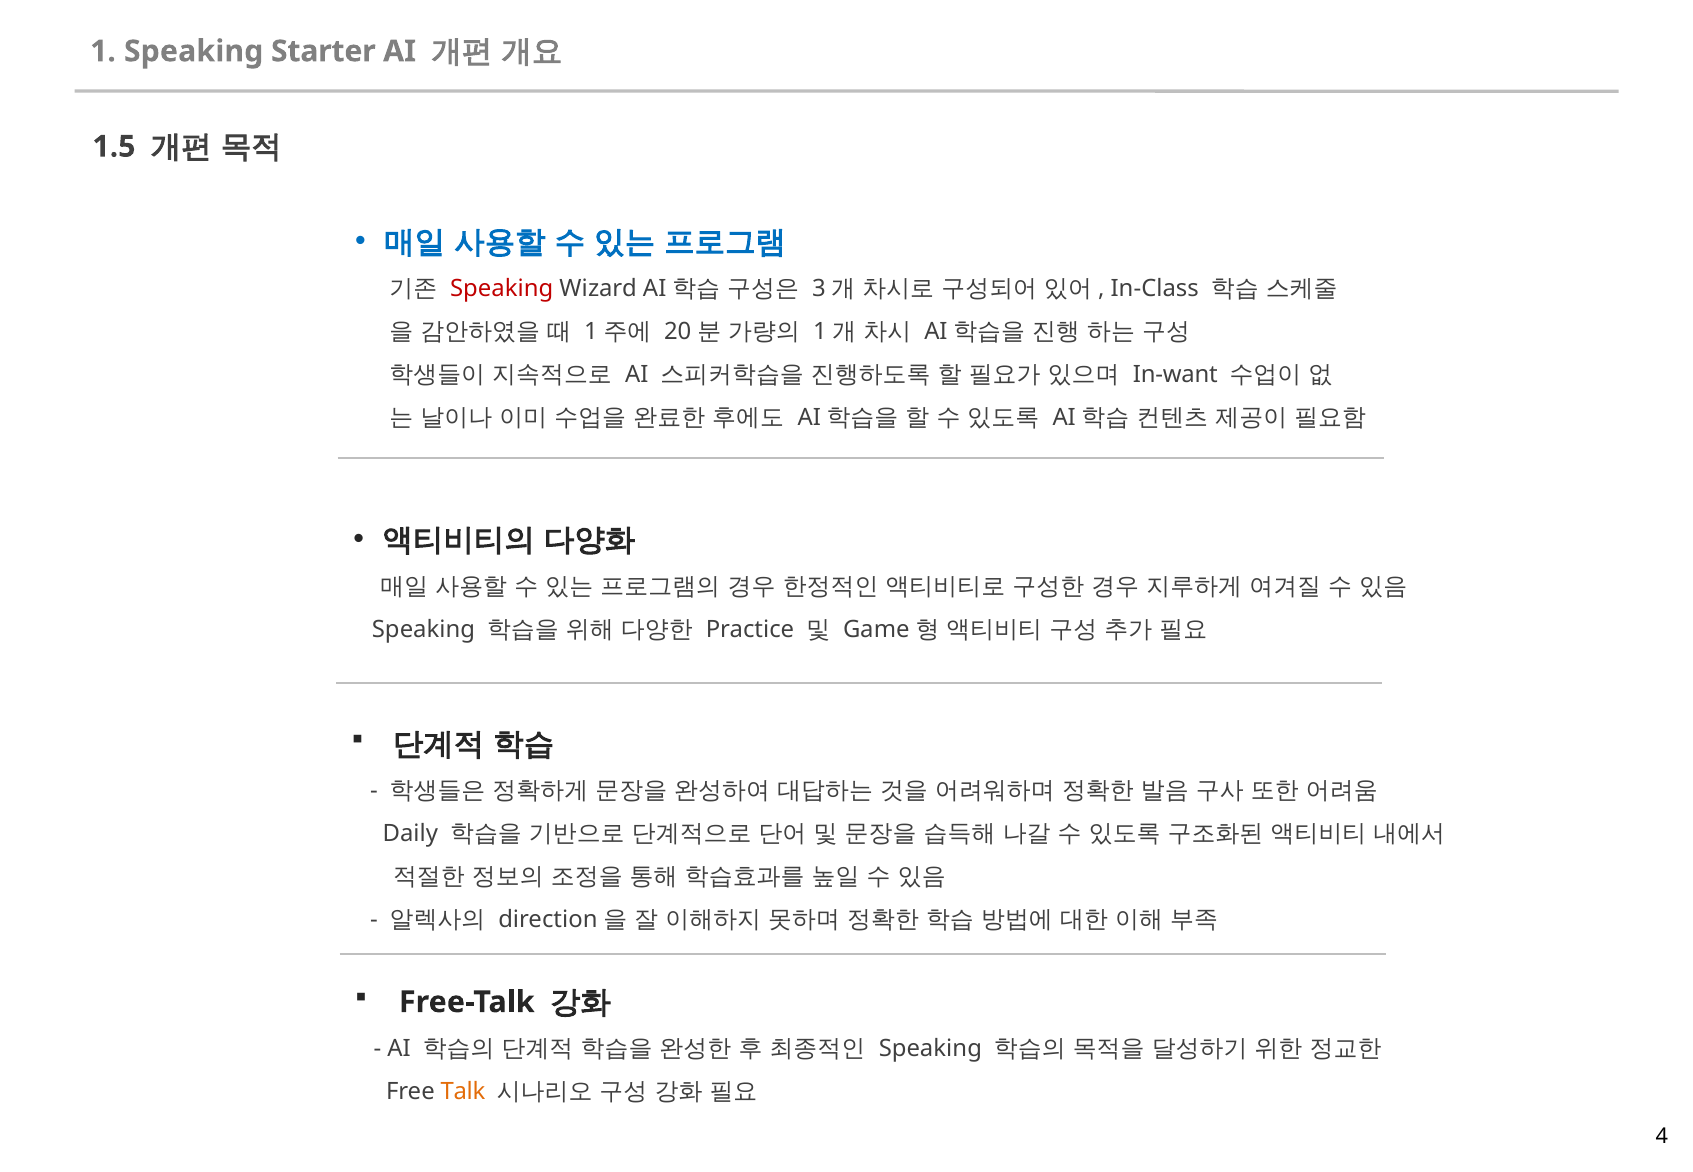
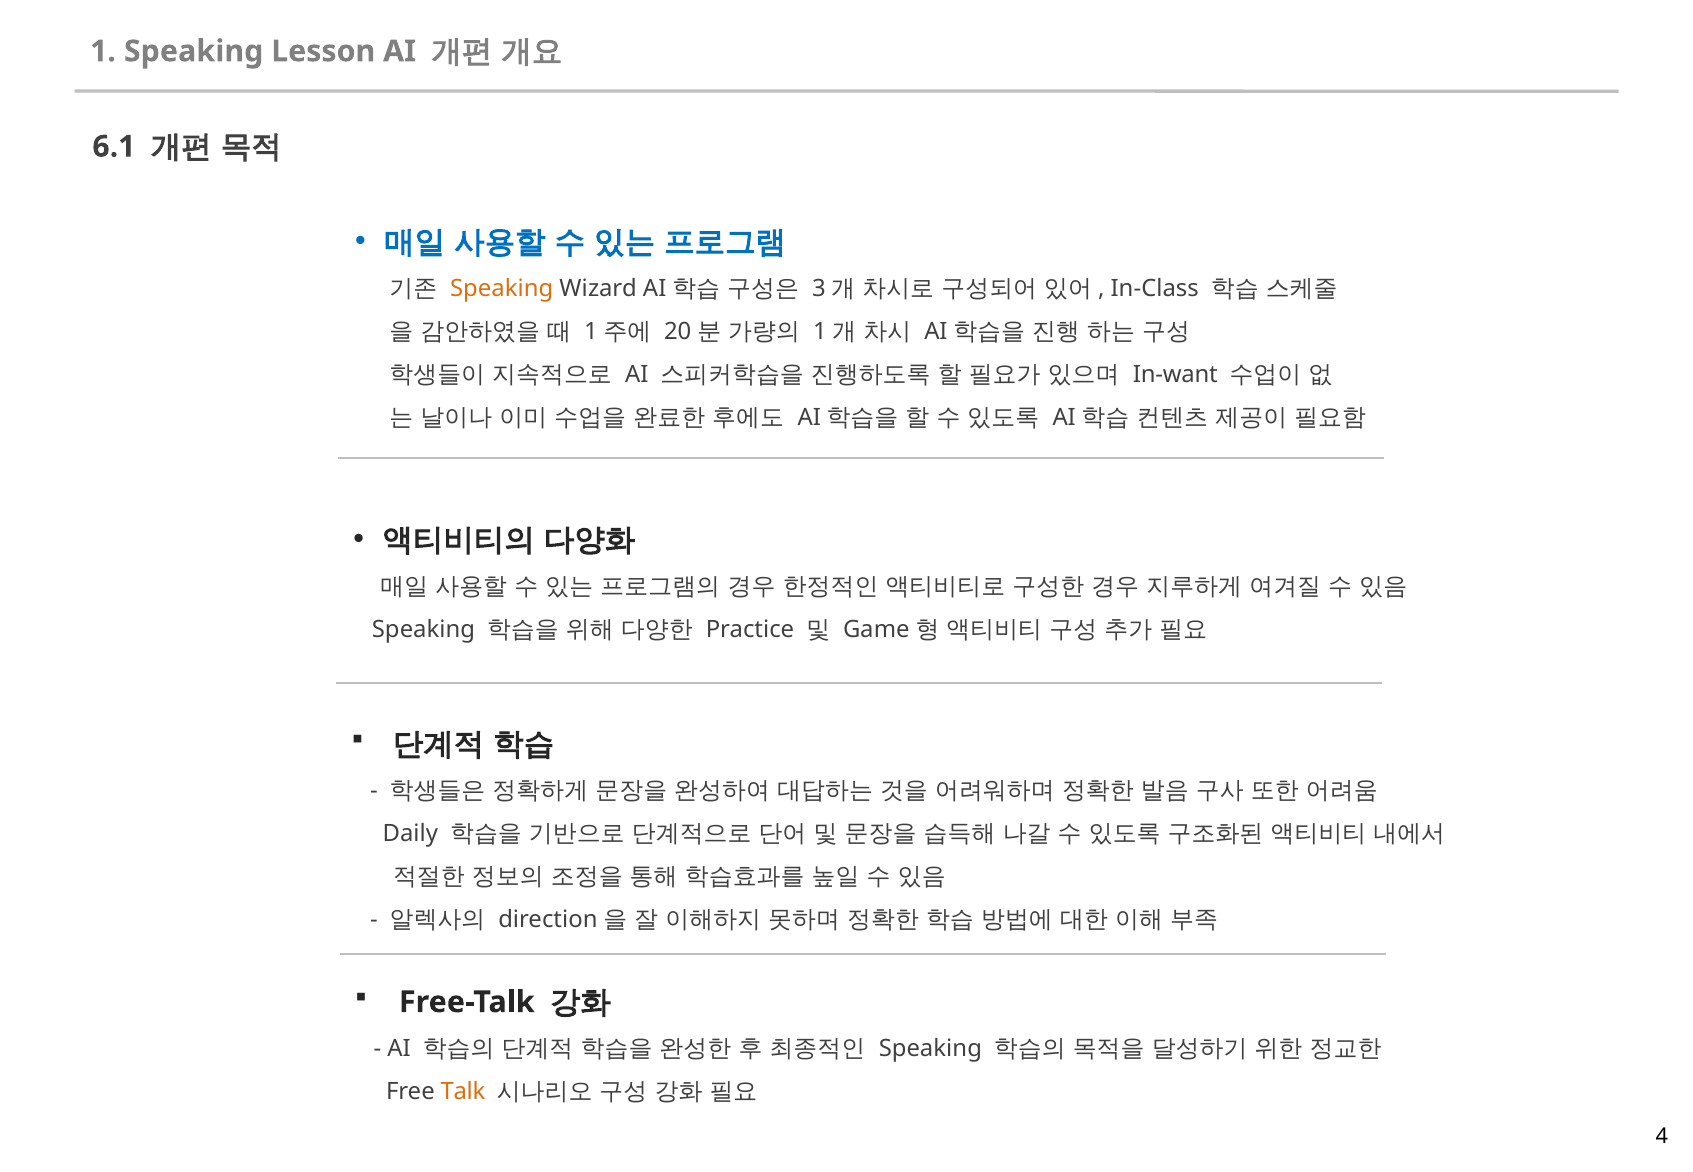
Starter: Starter -> Lesson (323, 51)
1.5: 1.5 -> 6.1 (114, 147)
Speaking colour: red -> orange (502, 288)
